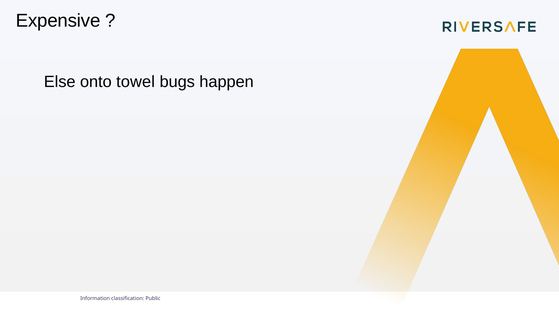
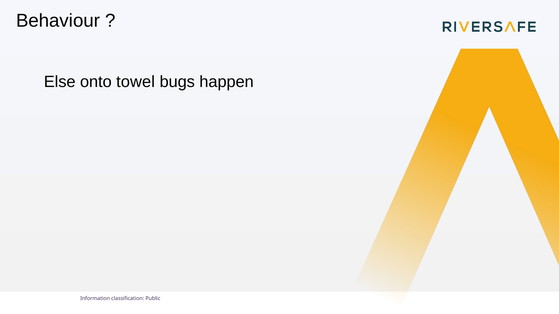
Expensive: Expensive -> Behaviour (58, 21)
